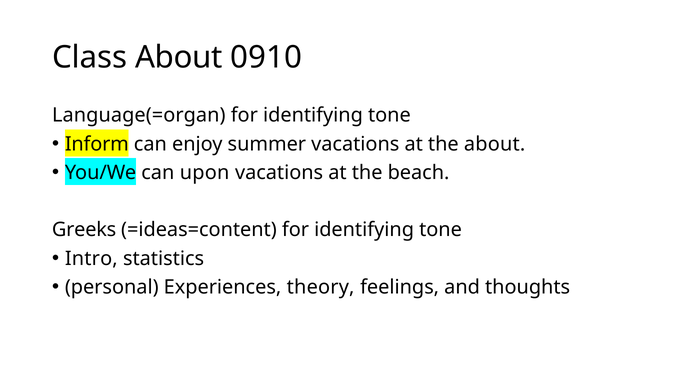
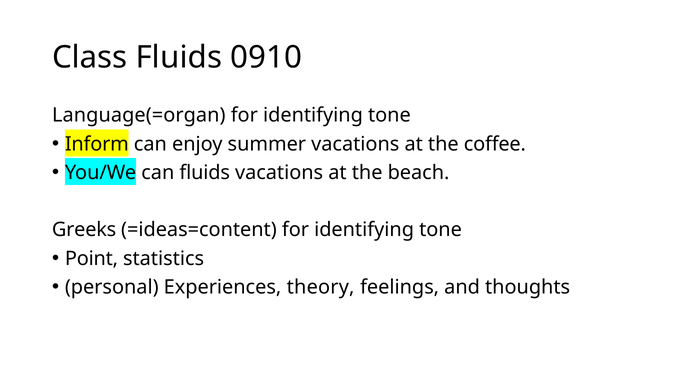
Class About: About -> Fluids (179, 57)
the about: about -> coffee (495, 144)
can upon: upon -> fluids (205, 173)
Intro: Intro -> Point (91, 259)
